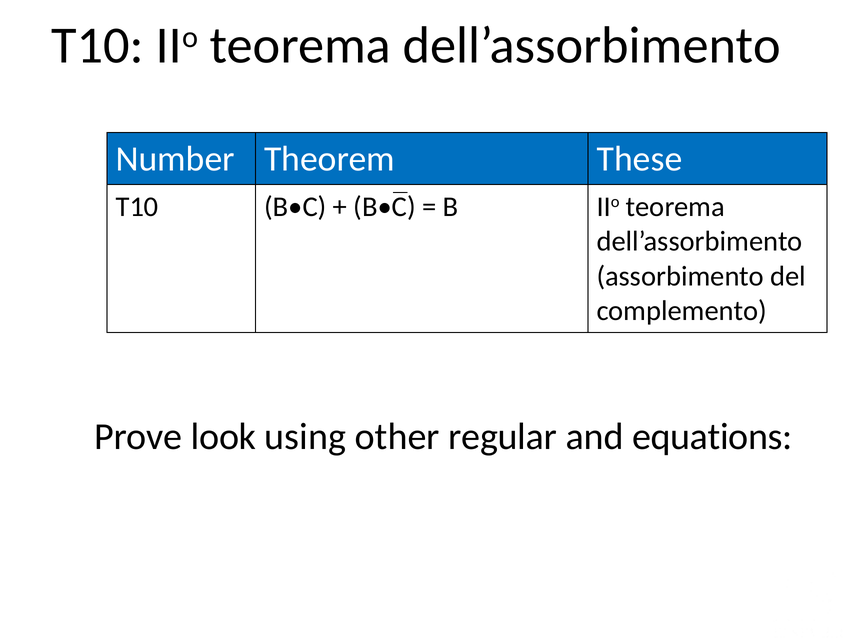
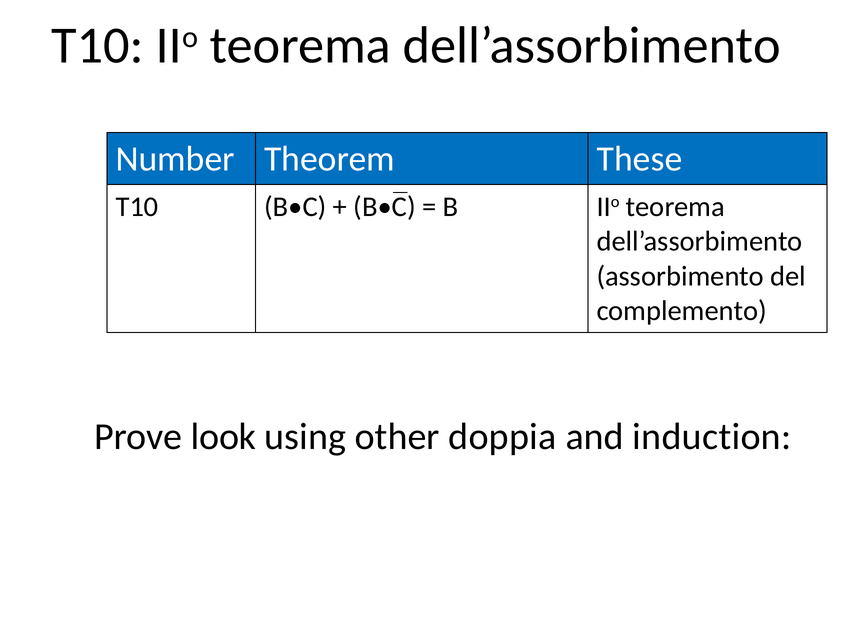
regular: regular -> doppia (503, 437)
equations: equations -> induction (712, 437)
